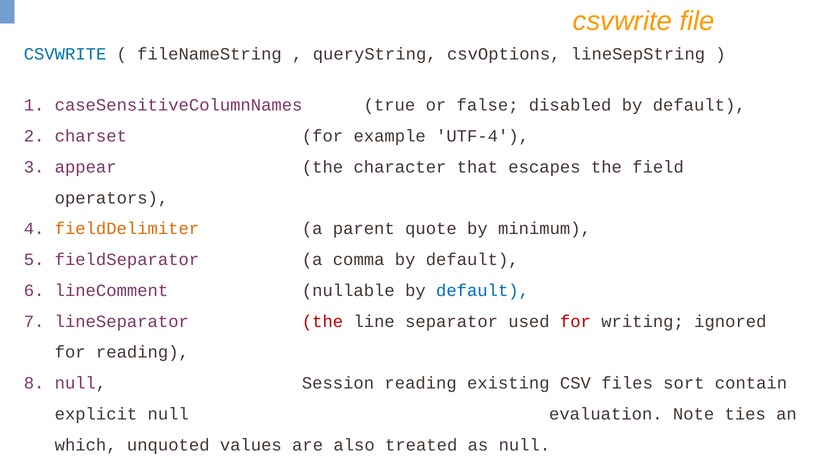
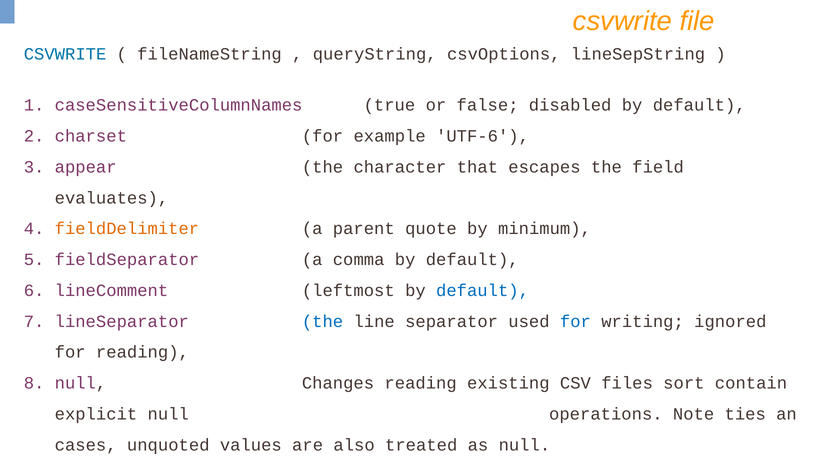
UTF-4: UTF-4 -> UTF-6 (483, 136)
operators: operators -> evaluates (111, 198)
nullable: nullable -> leftmost (348, 291)
the colour: red -> blue (323, 322)
for colour: red -> blue (575, 322)
Session: Session -> Changes (338, 384)
evaluation: evaluation -> operations (606, 414)
which: which -> cases (86, 445)
